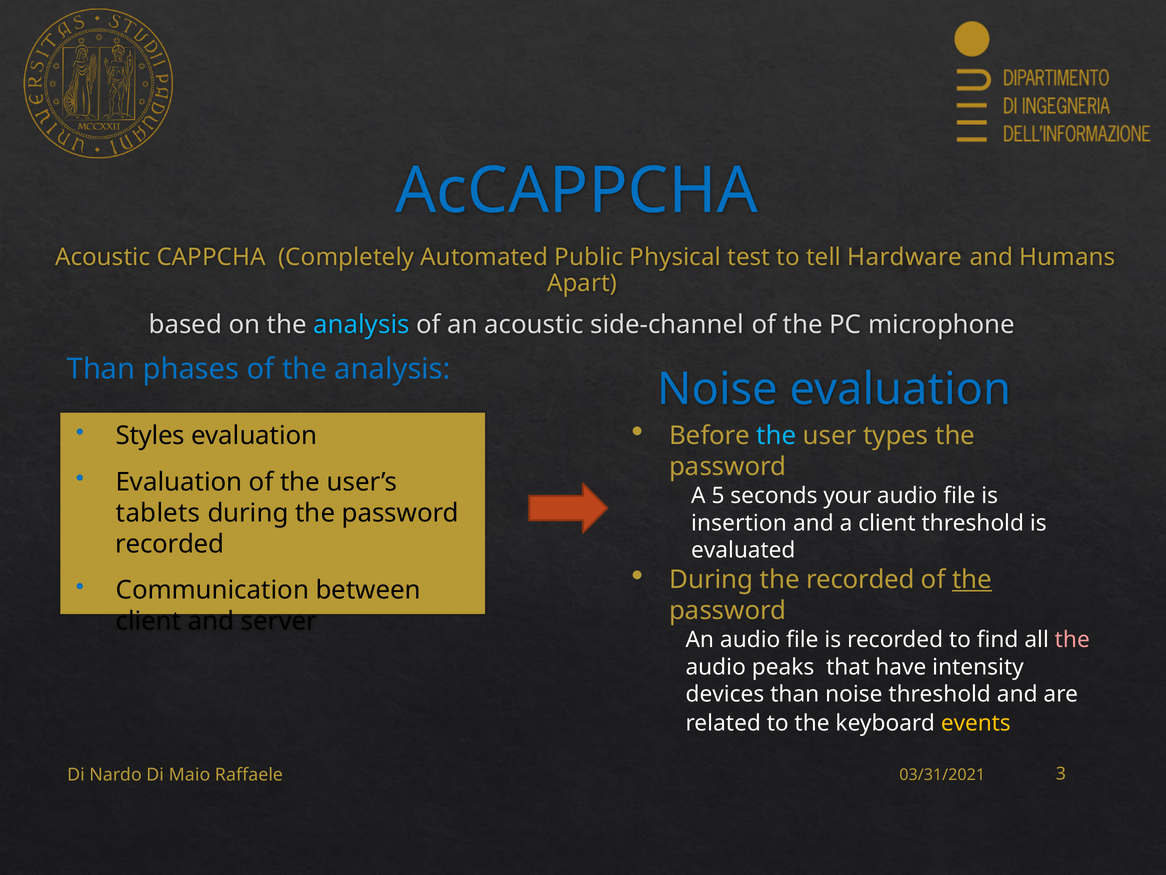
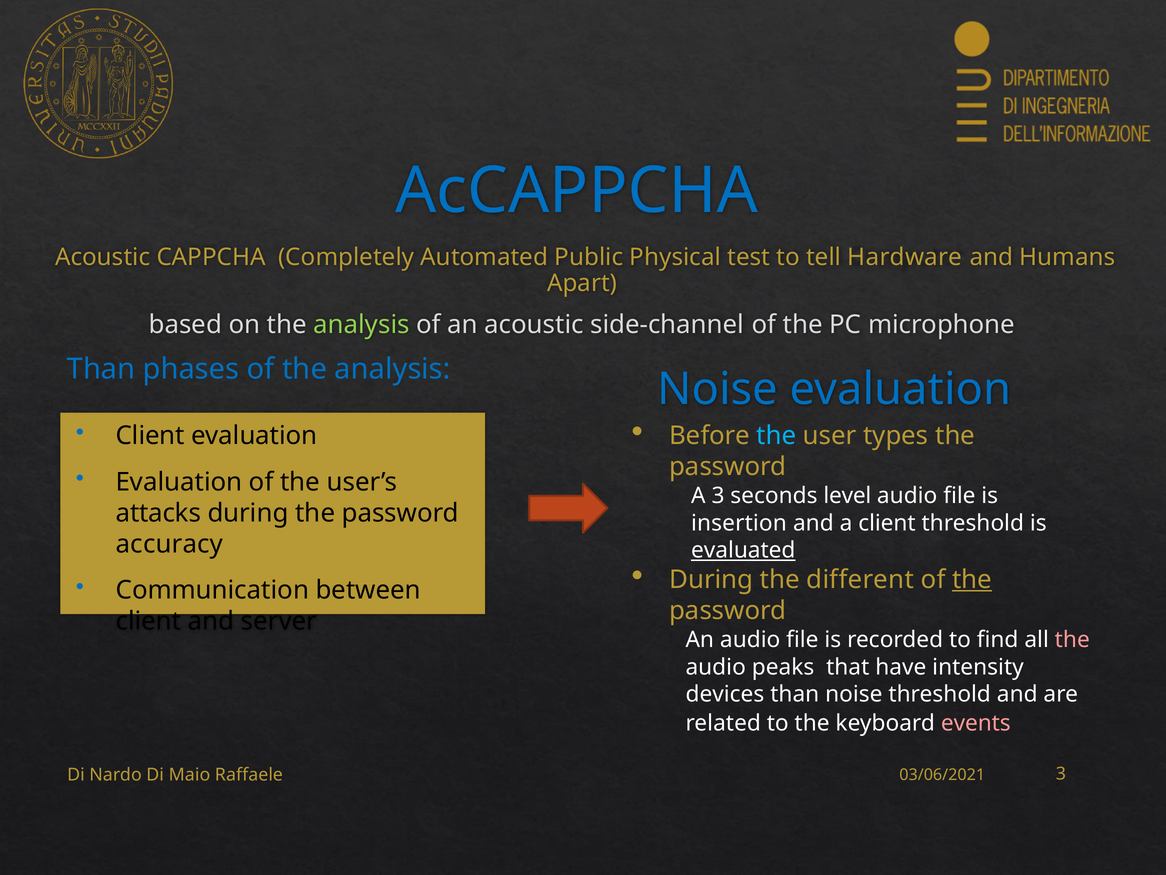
analysis colour: light blue -> light green (361, 324)
Styles: Styles -> Client (150, 436)
A 5: 5 -> 3 (718, 496)
your: your -> level (847, 496)
tablets: tablets -> attacks (158, 513)
recorded: recorded -> accuracy (169, 544)
evaluated underline: none -> present (743, 550)
the recorded: recorded -> different (860, 579)
events colour: yellow -> pink (976, 723)
03/31/2021: 03/31/2021 -> 03/06/2021 (942, 775)
